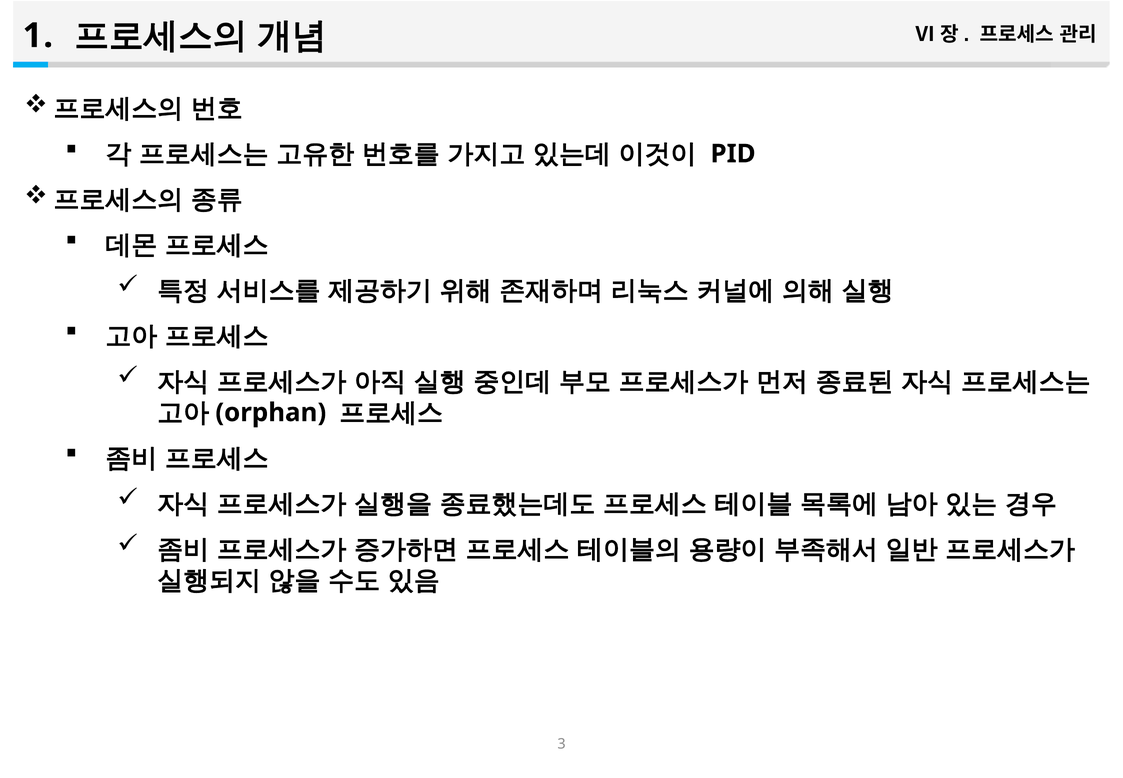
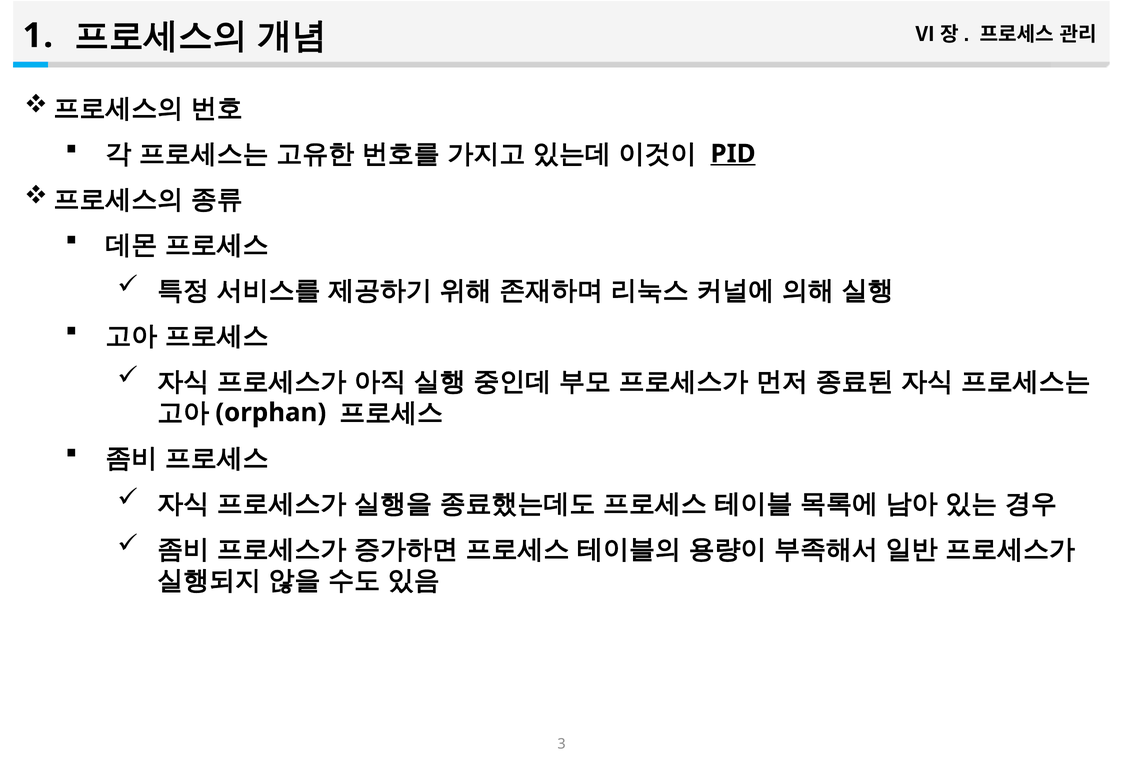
PID underline: none -> present (733, 154)
